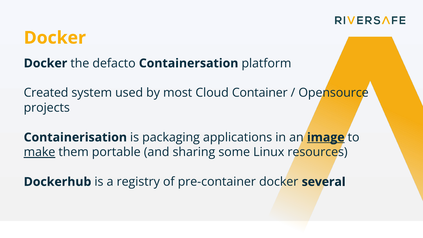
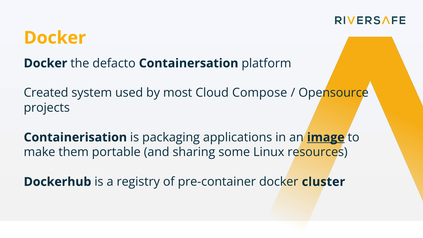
Container: Container -> Compose (260, 93)
make underline: present -> none (40, 152)
several: several -> cluster (323, 182)
